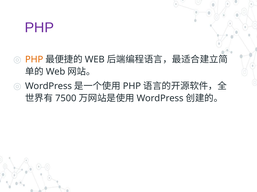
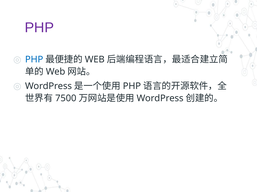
PHP colour: orange -> blue (34, 60)
